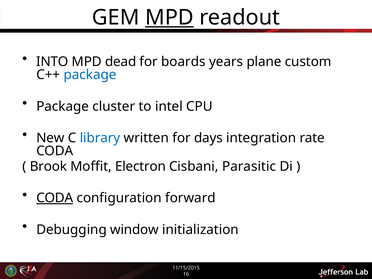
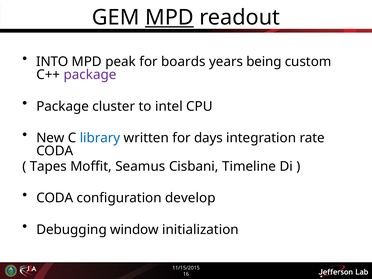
dead: dead -> peak (121, 62)
plane: plane -> being (264, 62)
package colour: blue -> purple (90, 75)
Brook: Brook -> Tapes (48, 166)
Electron: Electron -> Seamus (140, 166)
Parasitic: Parasitic -> Timeline (249, 166)
CODA underline: present -> none (55, 198)
forward: forward -> develop (190, 198)
